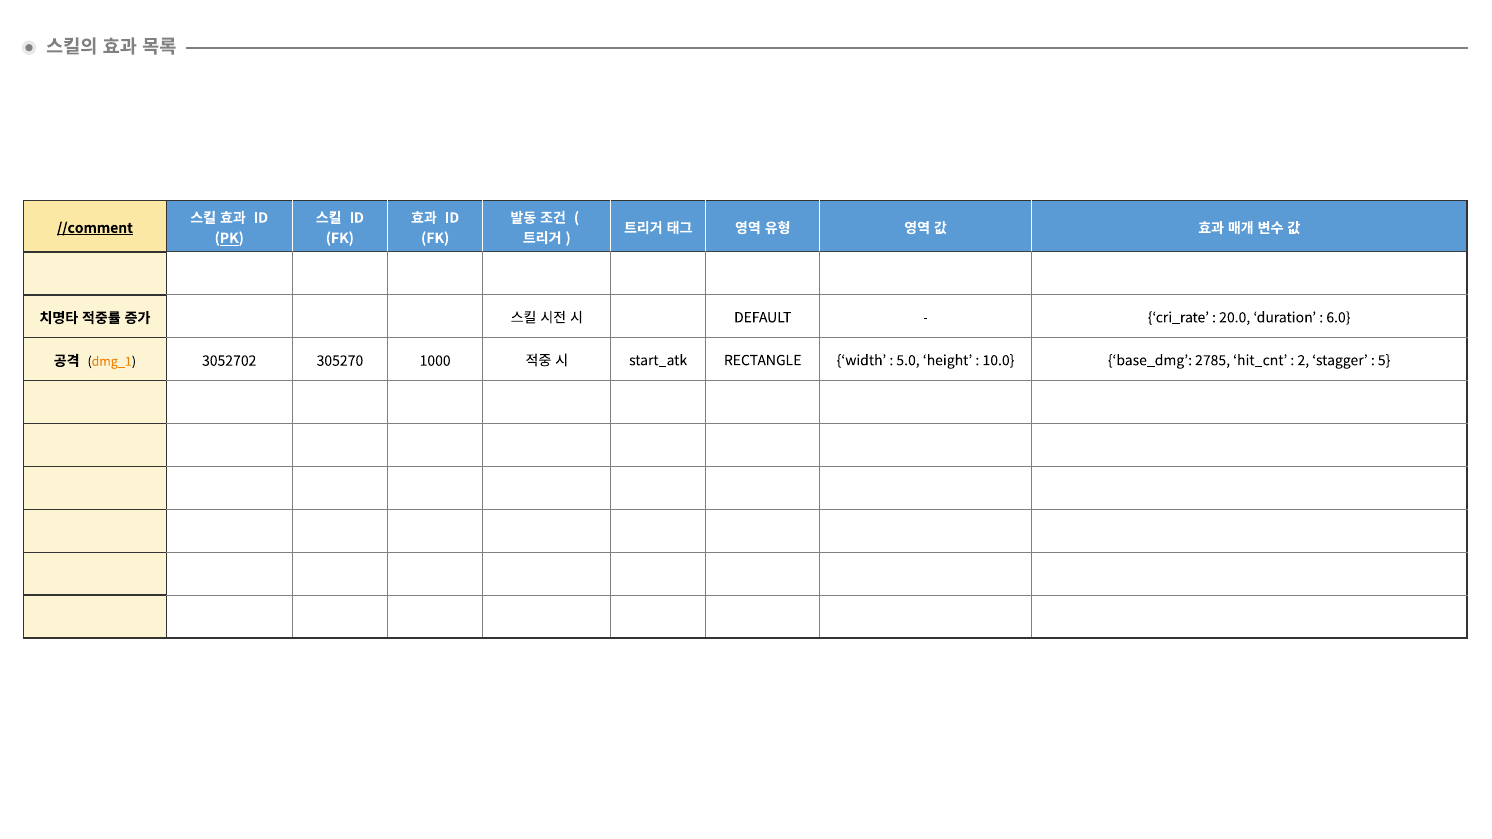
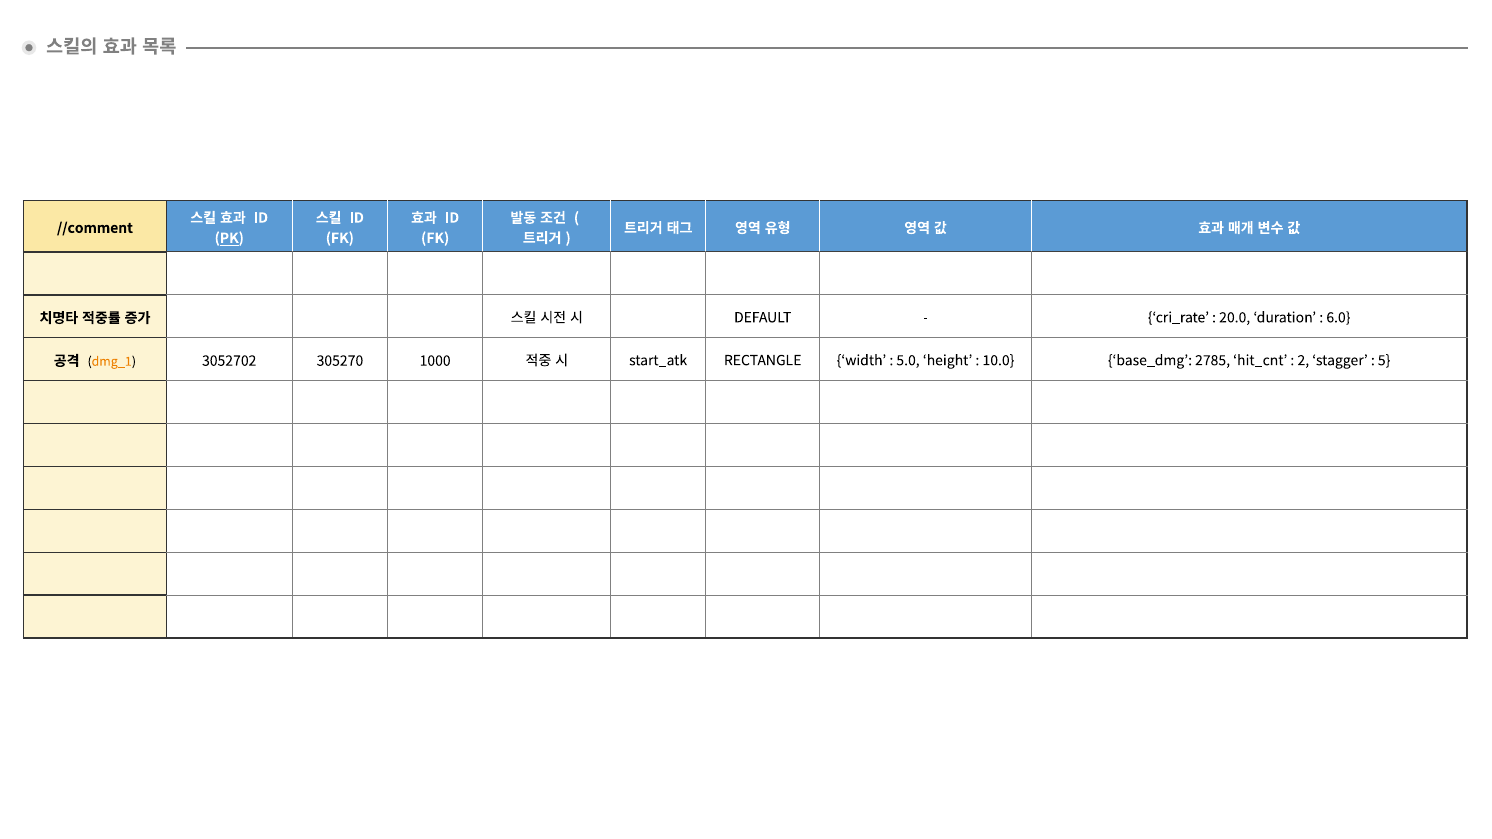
//comment underline: present -> none (95, 228)
